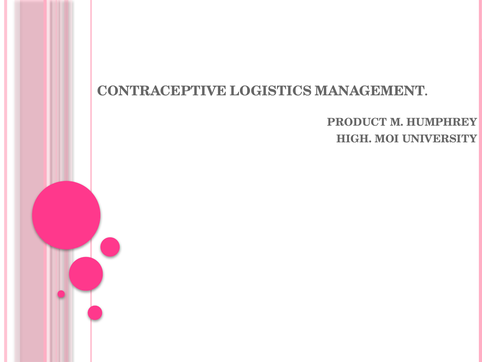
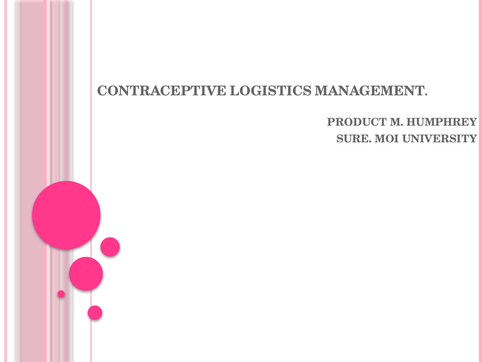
HIGH: HIGH -> SURE (354, 139)
